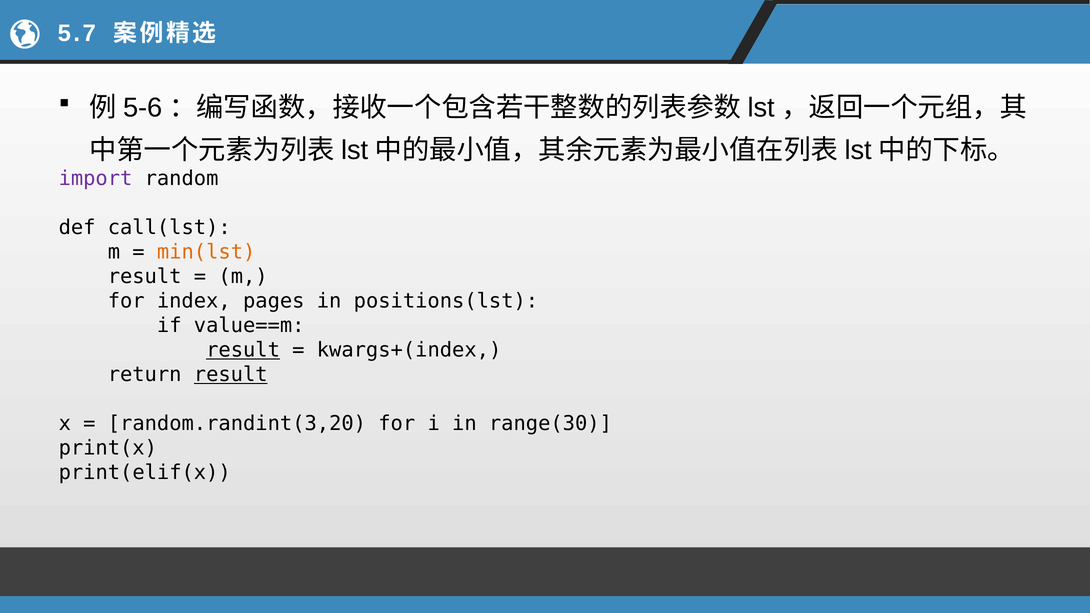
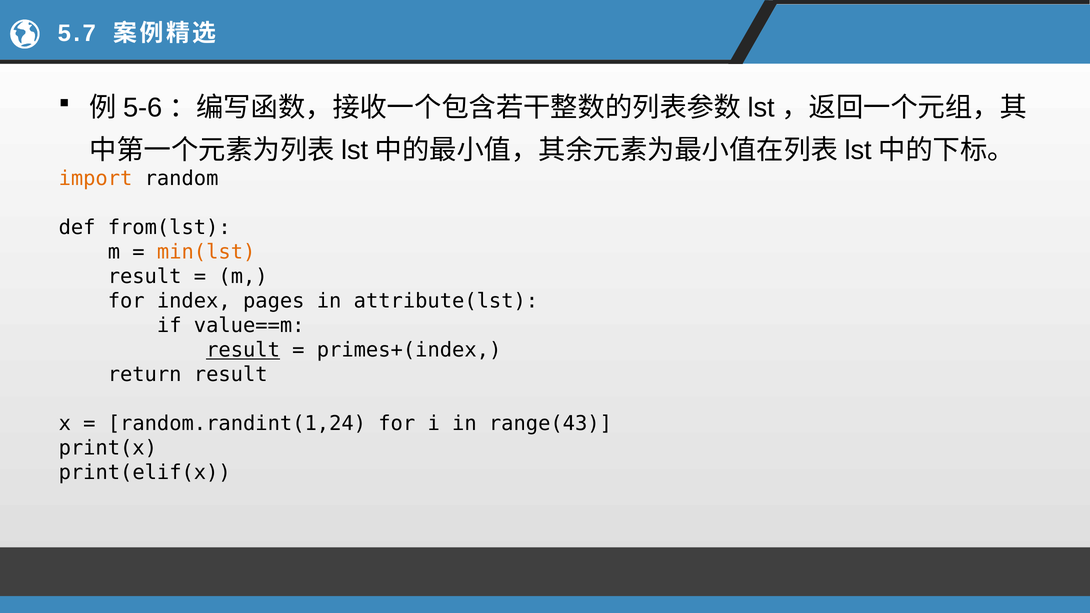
import colour: purple -> orange (96, 178)
call(lst: call(lst -> from(lst (169, 228)
positions(lst: positions(lst -> attribute(lst (446, 301)
kwargs+(index: kwargs+(index -> primes+(index (409, 350)
result underline: present -> none (231, 375)
random.randint(3,20: random.randint(3,20 -> random.randint(1,24 (237, 424)
range(30: range(30 -> range(43 (550, 424)
